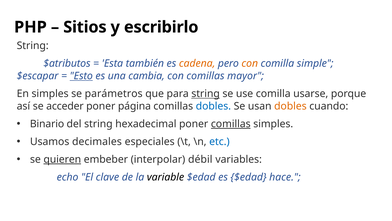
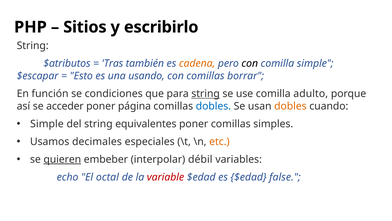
Esta: Esta -> Tras (112, 63)
con colour: orange -> black (250, 63)
Esto underline: present -> none (81, 76)
cambia: cambia -> usando (147, 76)
mayor: mayor -> borrar (246, 76)
En simples: simples -> función (50, 94)
parámetros: parámetros -> condiciones (114, 94)
usarse: usarse -> adulto (311, 94)
Binario: Binario -> Simple (47, 124)
hexadecimal: hexadecimal -> equivalentes (146, 124)
comillas underline: present -> none (231, 124)
etc colour: blue -> orange (219, 141)
clave: clave -> octal (107, 177)
variable colour: black -> red (166, 177)
hace: hace -> false (285, 177)
